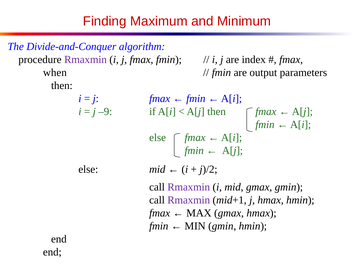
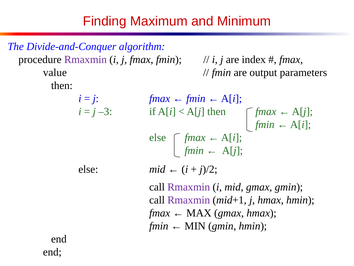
when: when -> value (55, 72)
–9: –9 -> –3 (105, 111)
